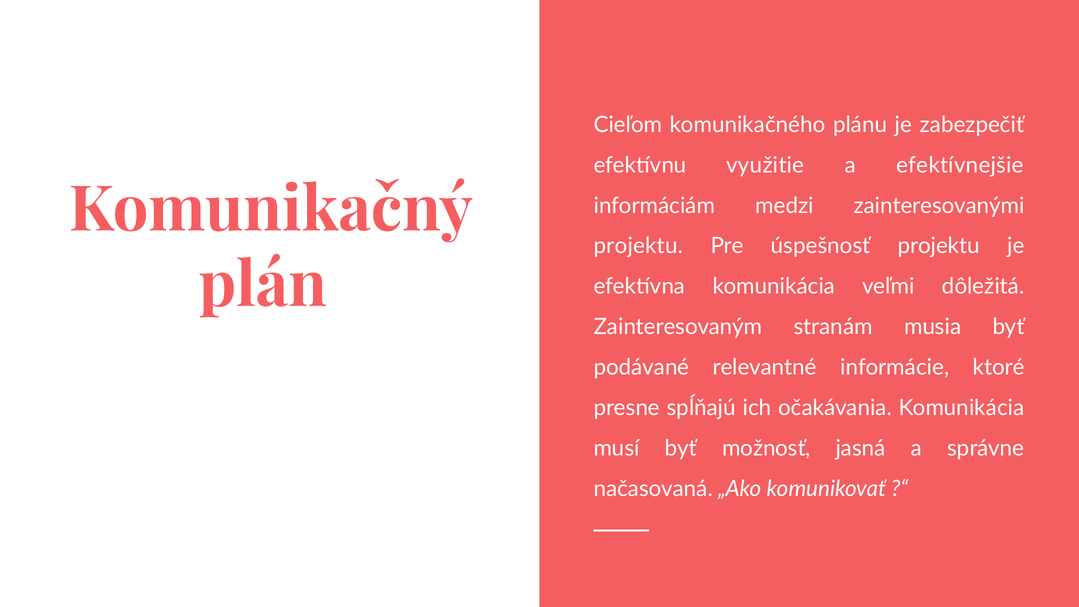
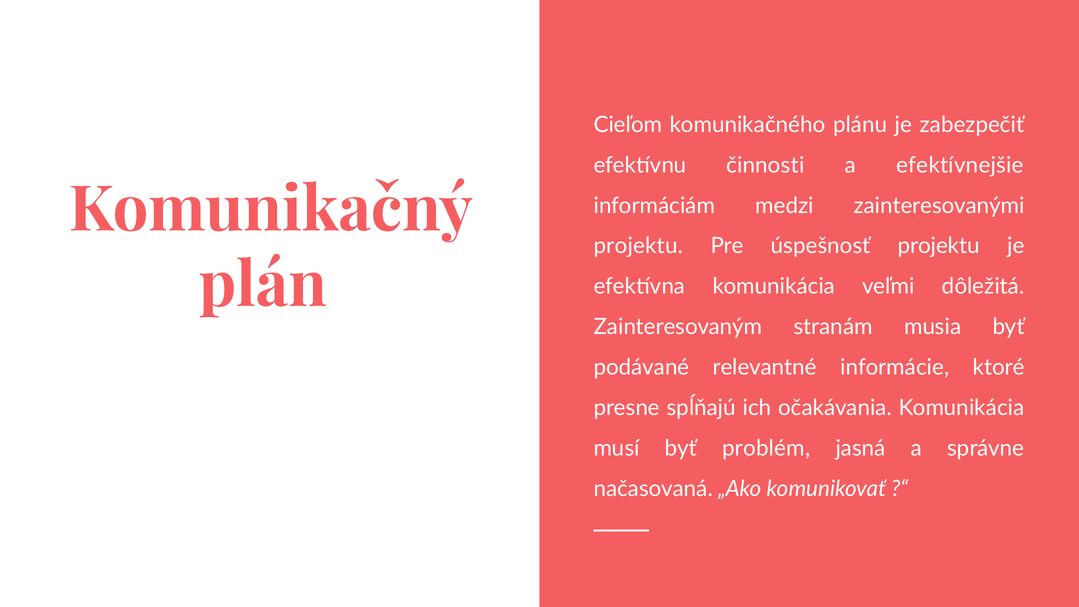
využitie: využitie -> činnosti (765, 165)
možnosť: možnosť -> problém (766, 448)
